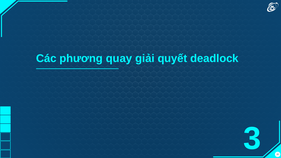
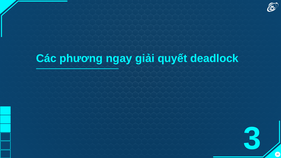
quay: quay -> ngay (119, 58)
